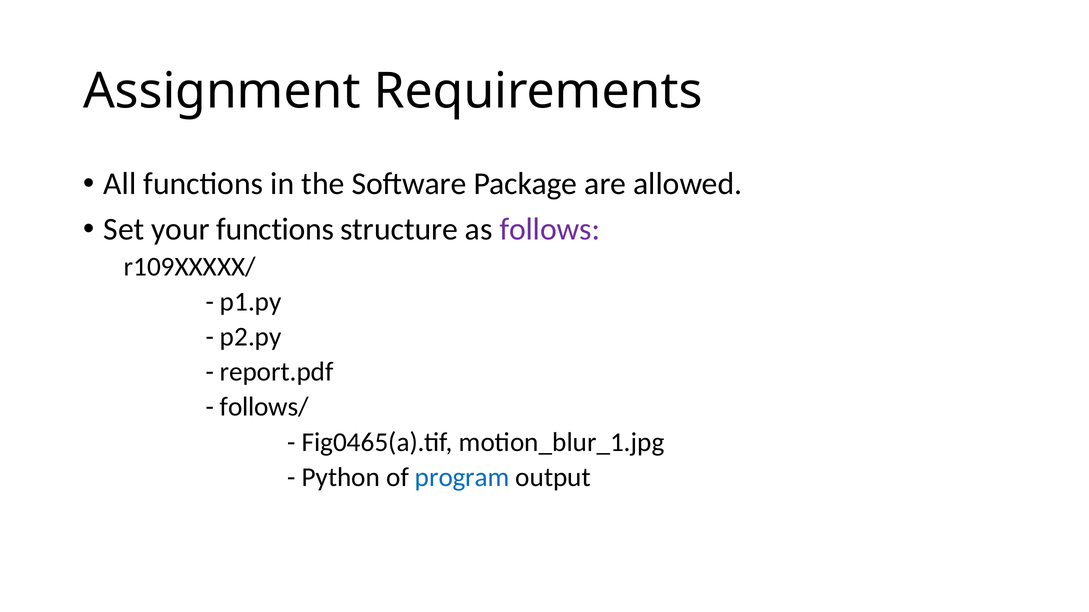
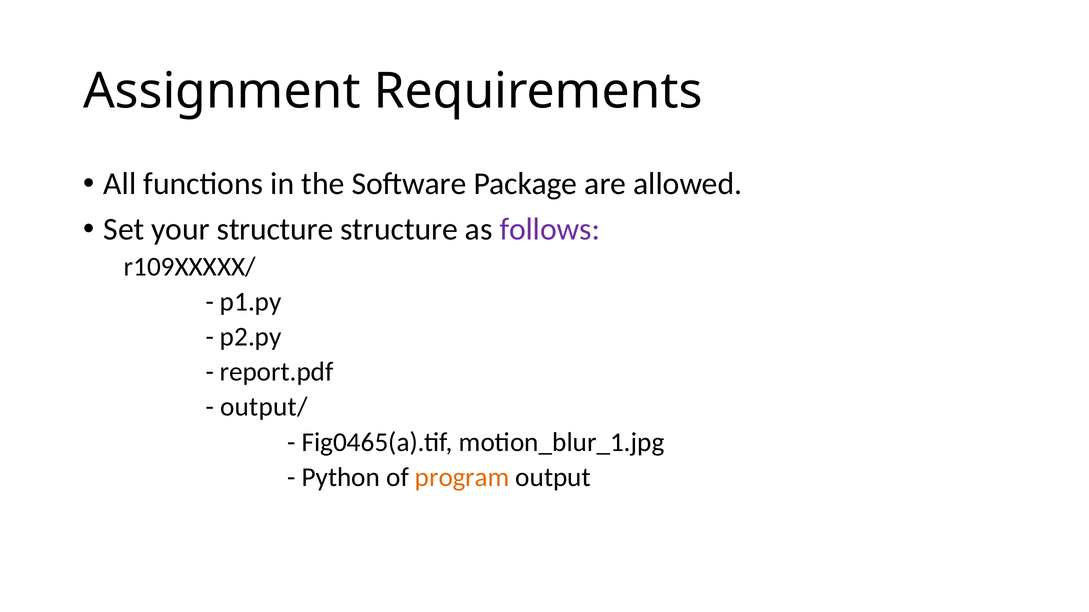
your functions: functions -> structure (275, 230)
follows/: follows/ -> output/ (264, 407)
program colour: blue -> orange (462, 477)
